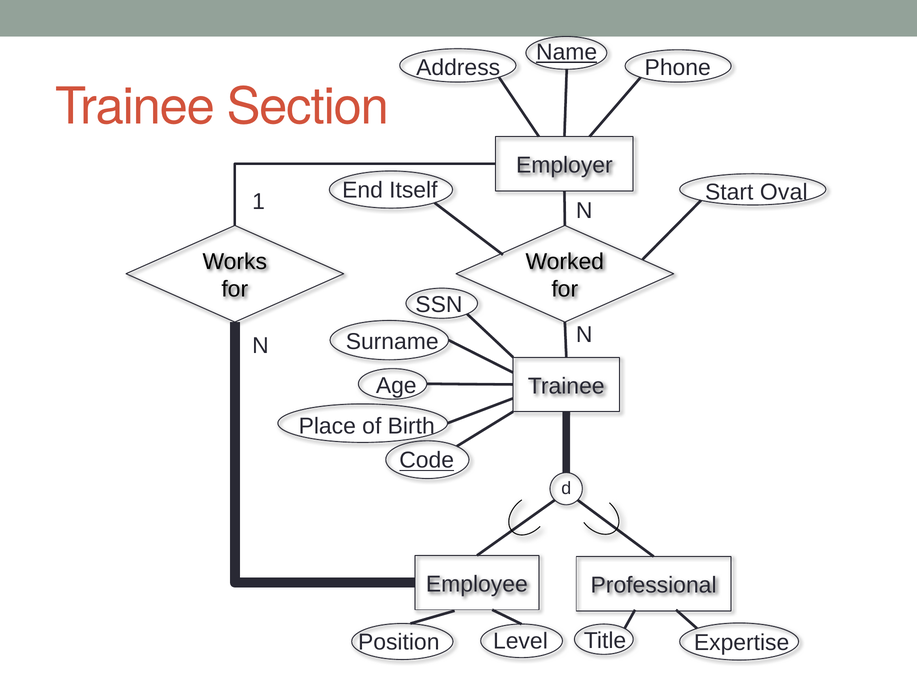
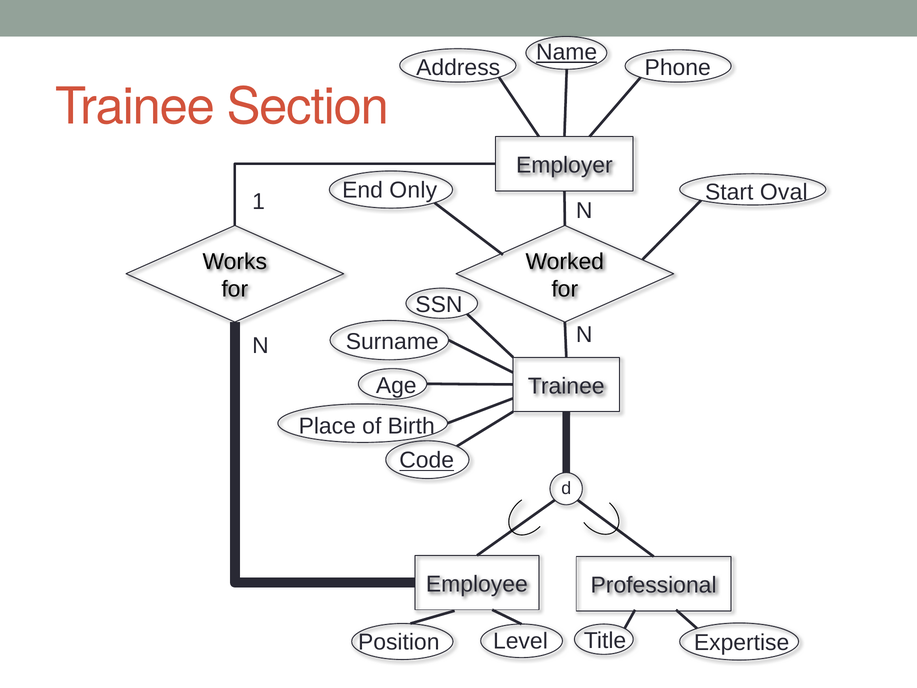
Itself: Itself -> Only (413, 190)
